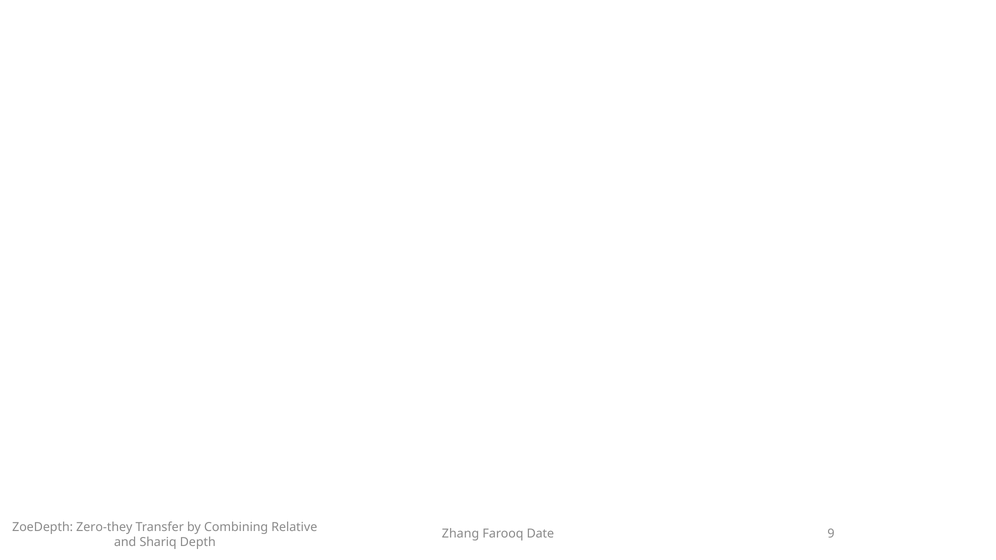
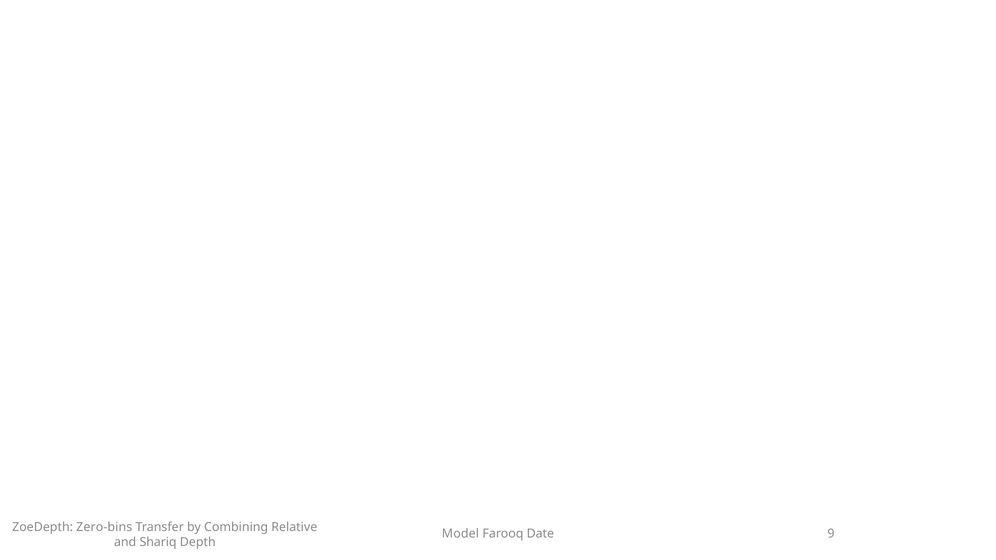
Zero-they: Zero-they -> Zero-bins (104, 528)
Zhang: Zhang -> Model (460, 534)
